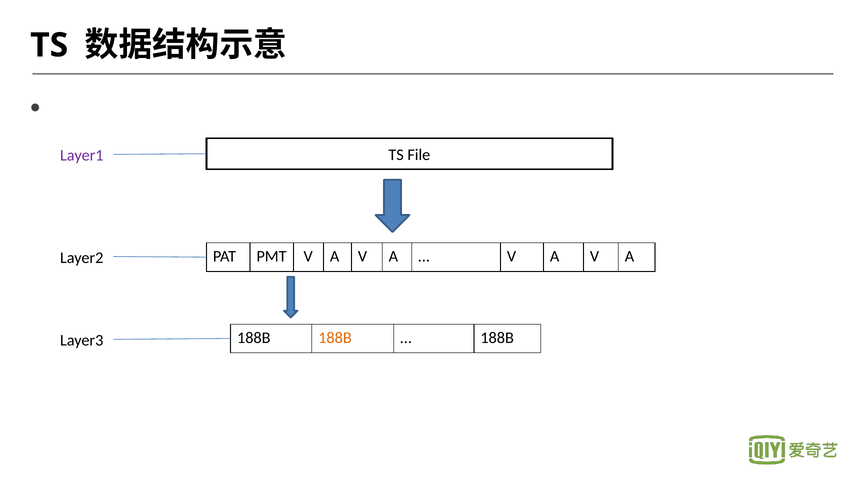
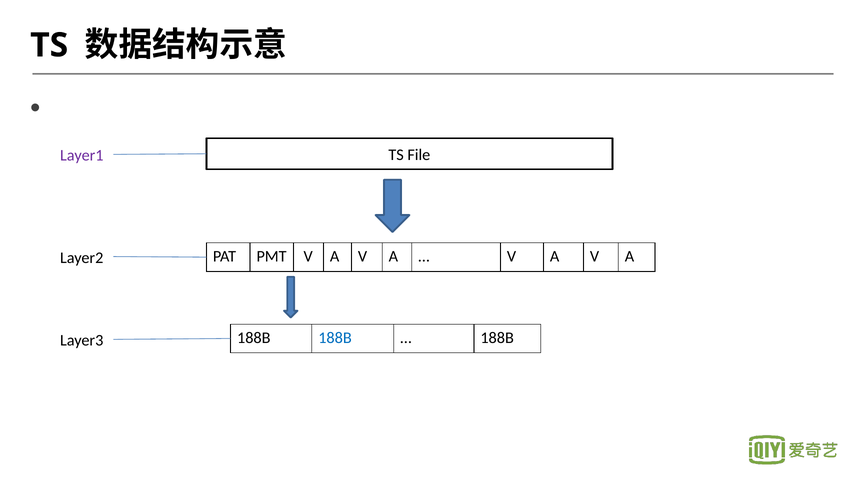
188B colour: orange -> blue (335, 338)
